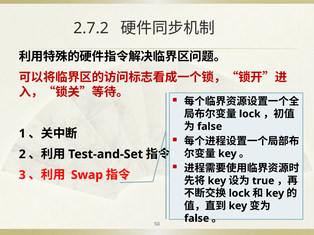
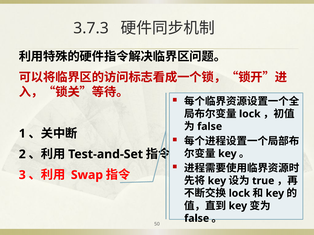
2.7.2: 2.7.2 -> 3.7.3 (91, 28)
